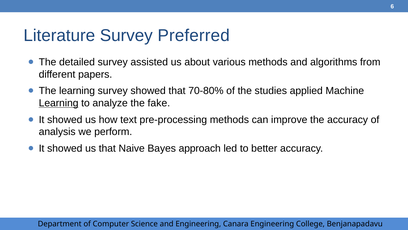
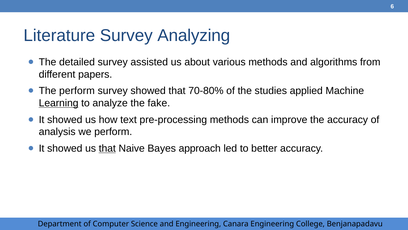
Preferred: Preferred -> Analyzing (194, 36)
The learning: learning -> perform (77, 91)
that underline: none -> present (107, 148)
